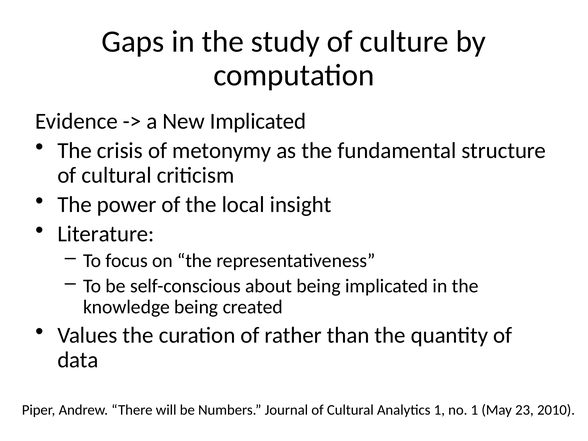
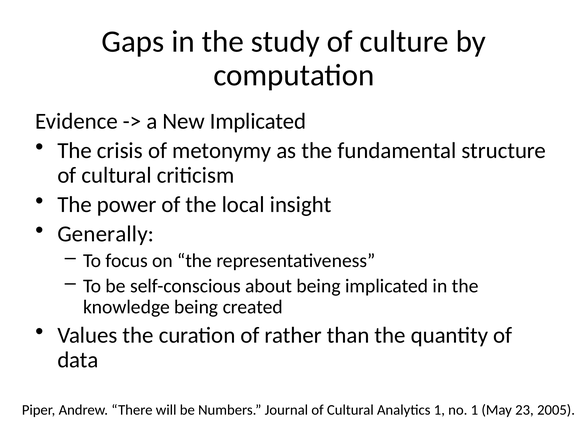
Literature: Literature -> Generally (106, 234)
2010: 2010 -> 2005 (556, 410)
